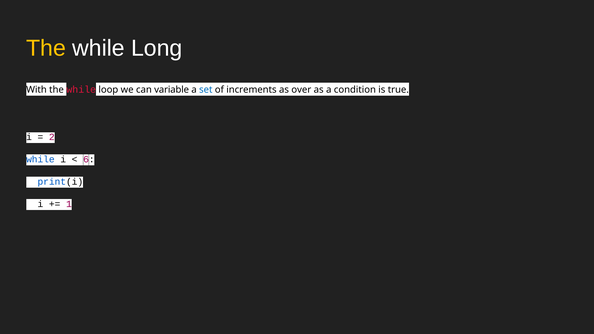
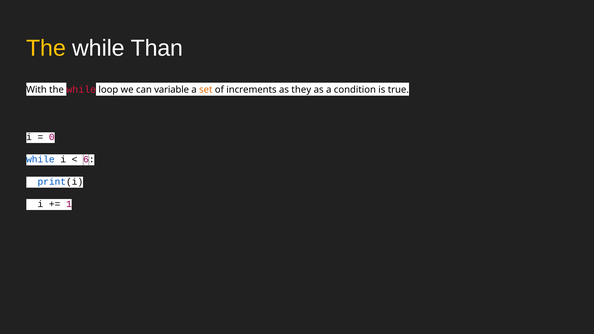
Long: Long -> Than (157, 48)
set colour: blue -> orange (206, 90)
over: over -> they (301, 90)
2: 2 -> 0 (52, 137)
